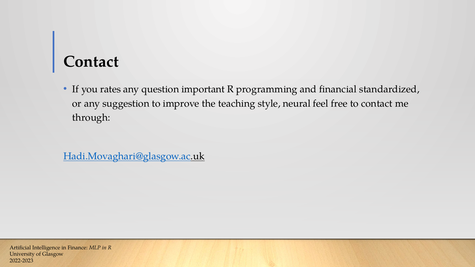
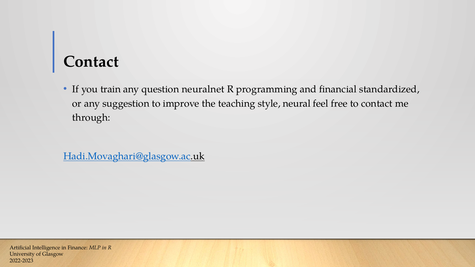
rates: rates -> train (111, 89)
important: important -> neuralnet (203, 89)
